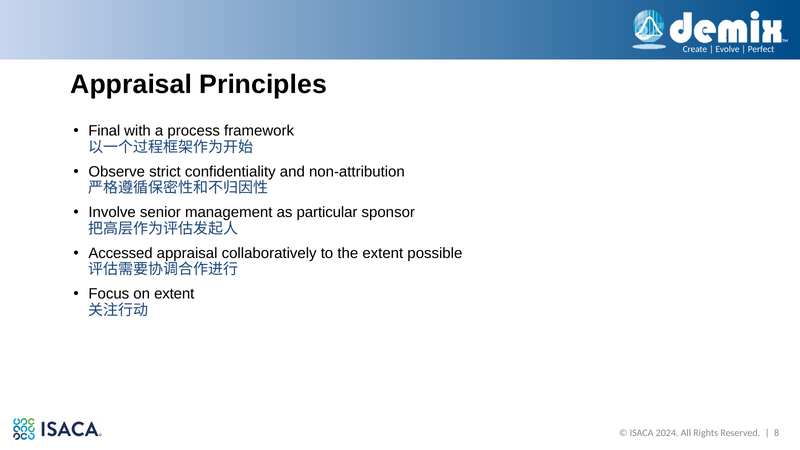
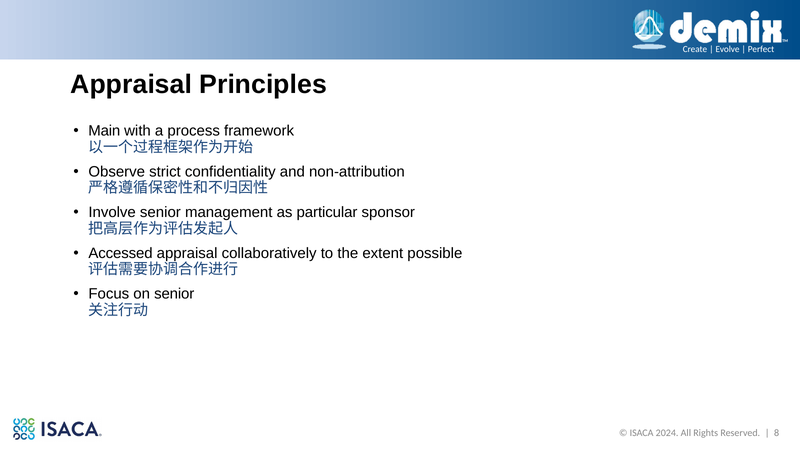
Final: Final -> Main (104, 131)
on extent: extent -> senior (174, 294)
